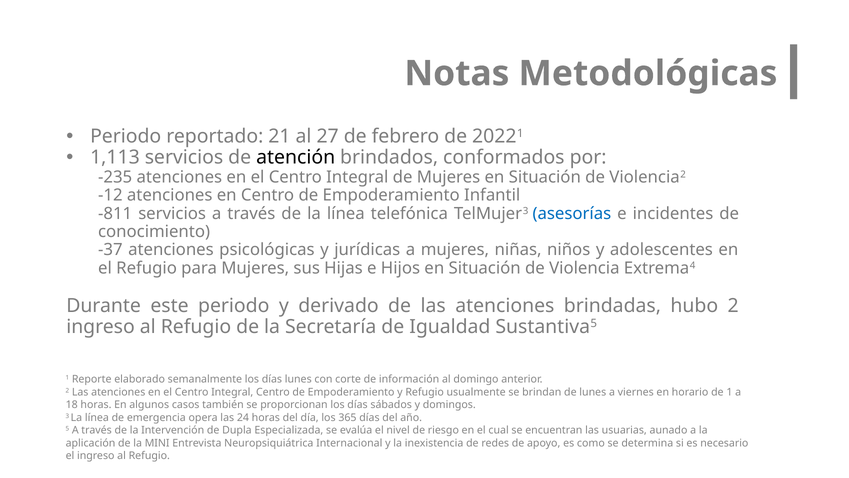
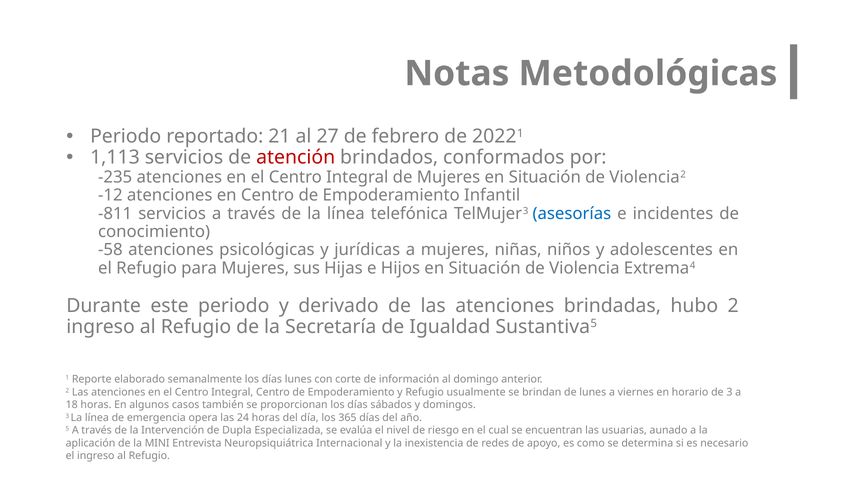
atención colour: black -> red (296, 157)
-37: -37 -> -58 (110, 250)
de 1: 1 -> 3 (729, 392)
